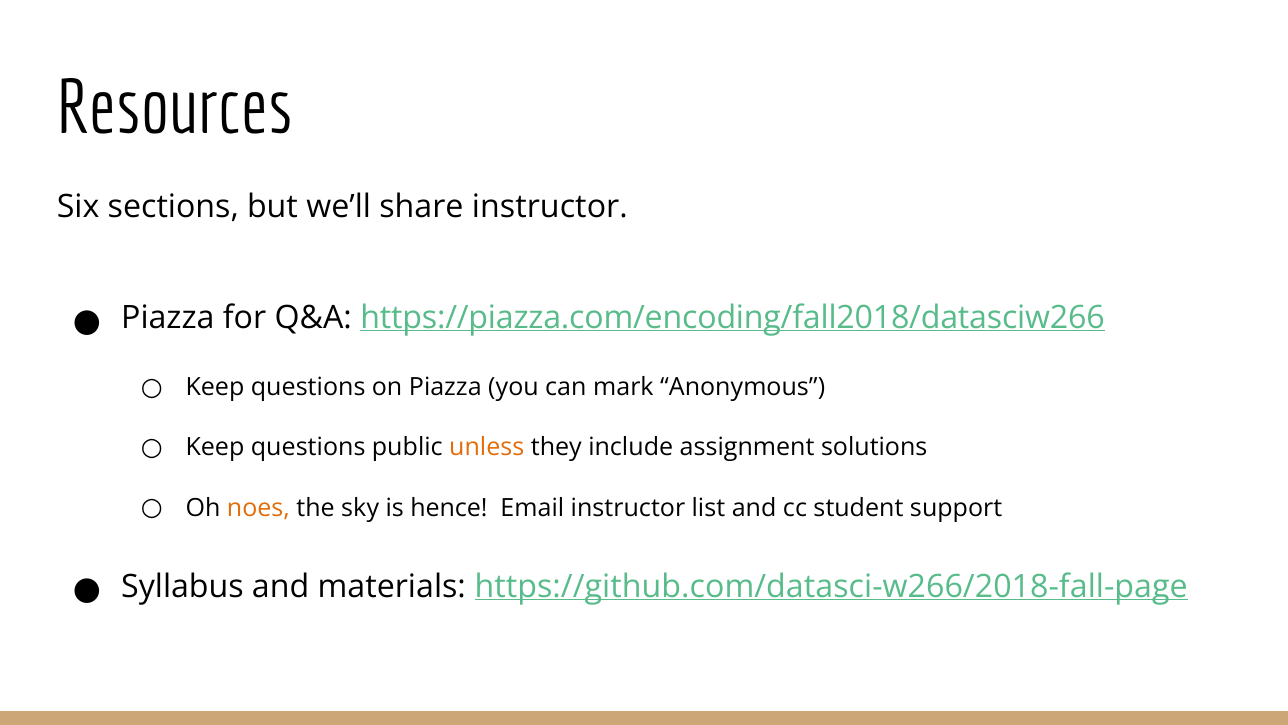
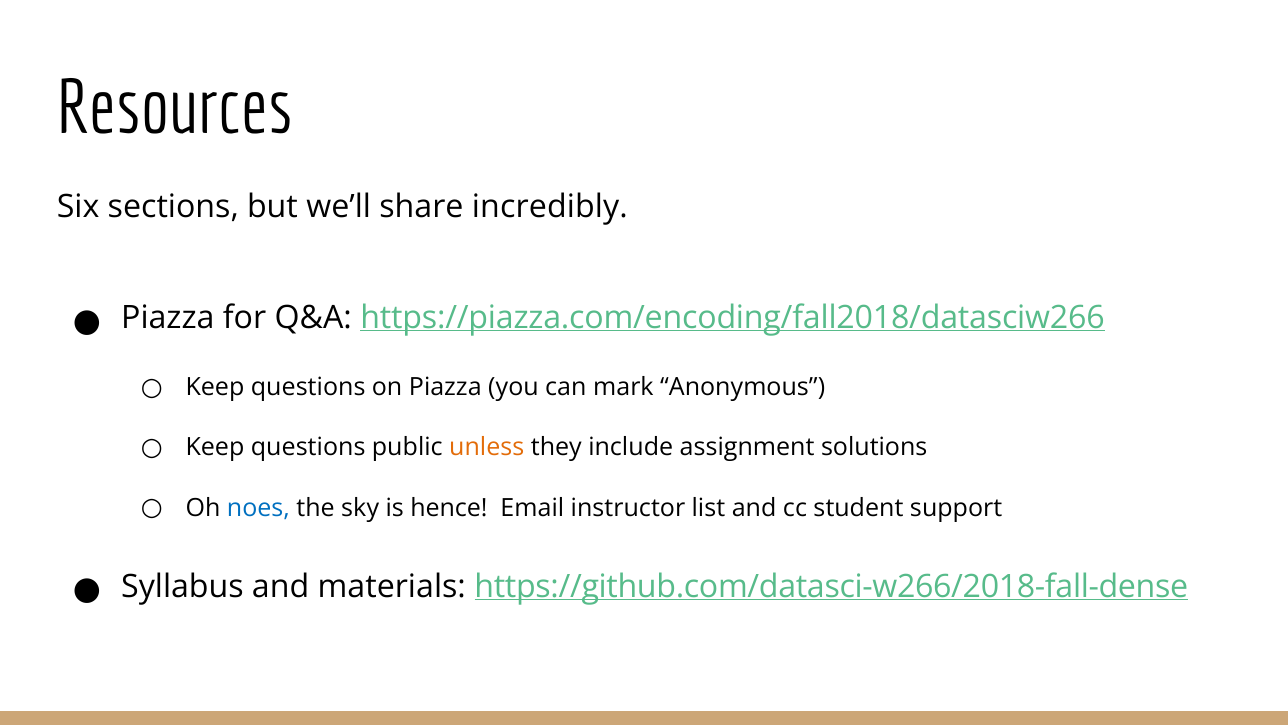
share instructor: instructor -> incredibly (550, 207)
noes colour: orange -> blue (258, 507)
https://github.com/datasci-w266/2018-fall-page: https://github.com/datasci-w266/2018-fall-page -> https://github.com/datasci-w266/2018-fall-dense (831, 586)
